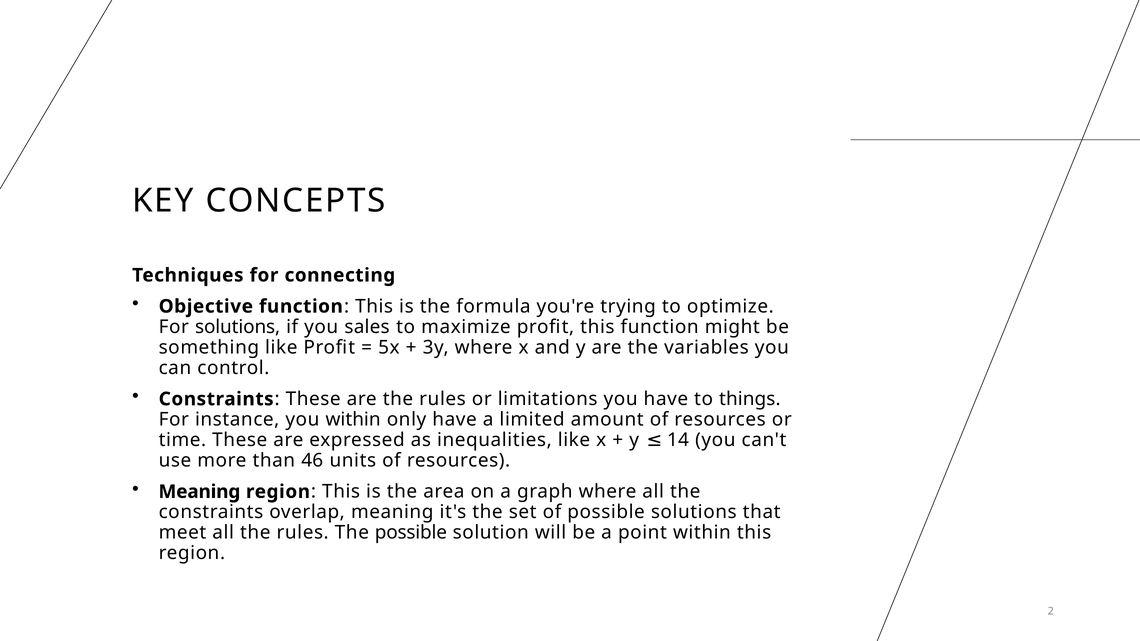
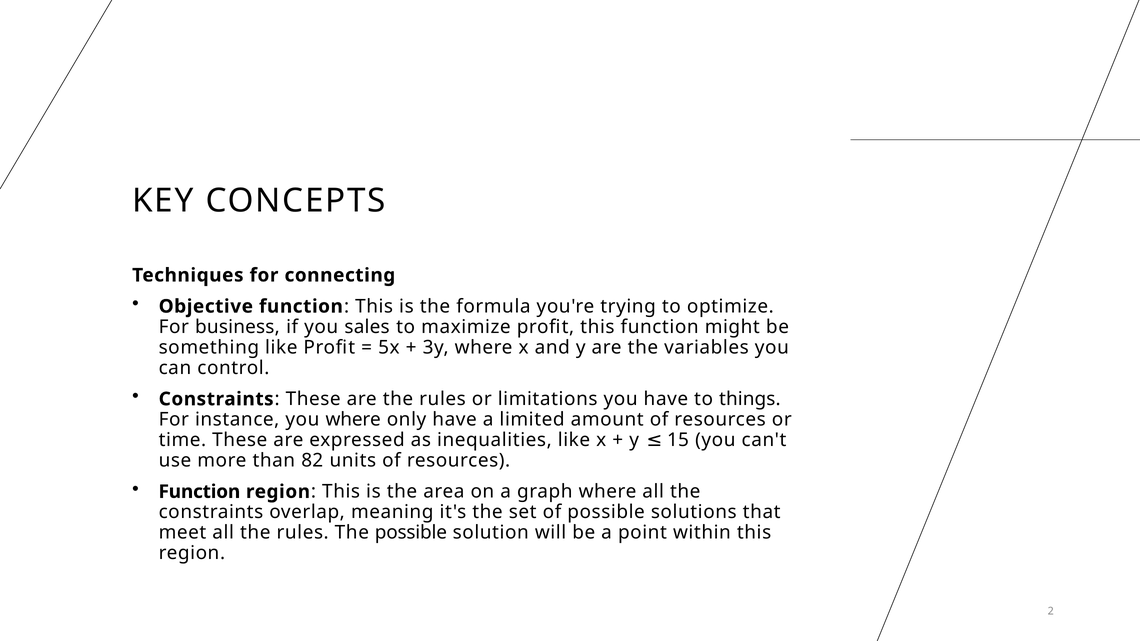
For solutions: solutions -> business (237, 327)
you within: within -> where (353, 420)
14: 14 -> 15 (678, 440)
46: 46 -> 82 (312, 461)
Meaning: Meaning -> Function (199, 492)
